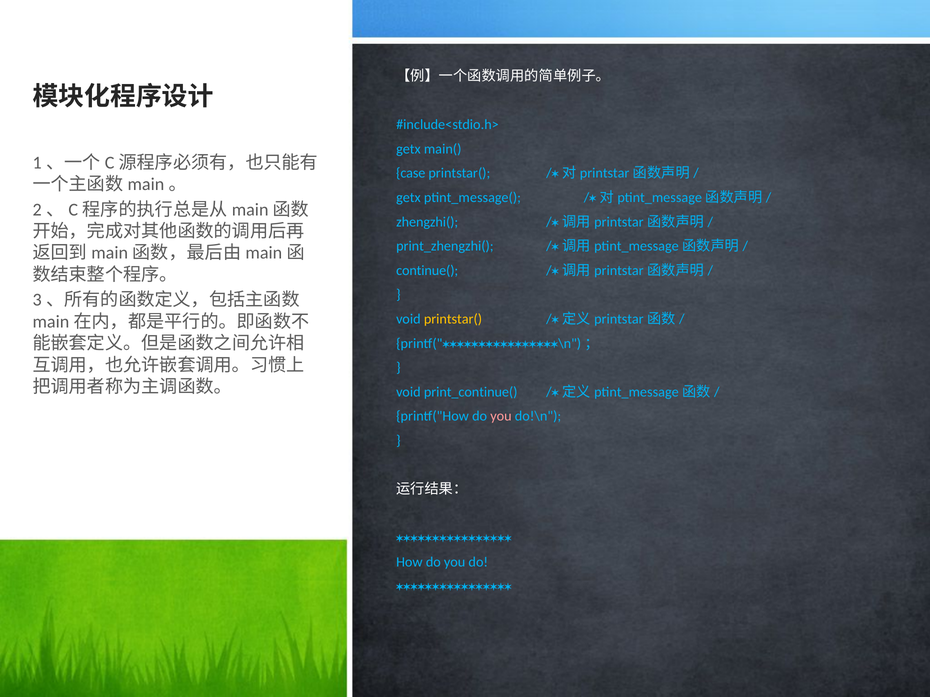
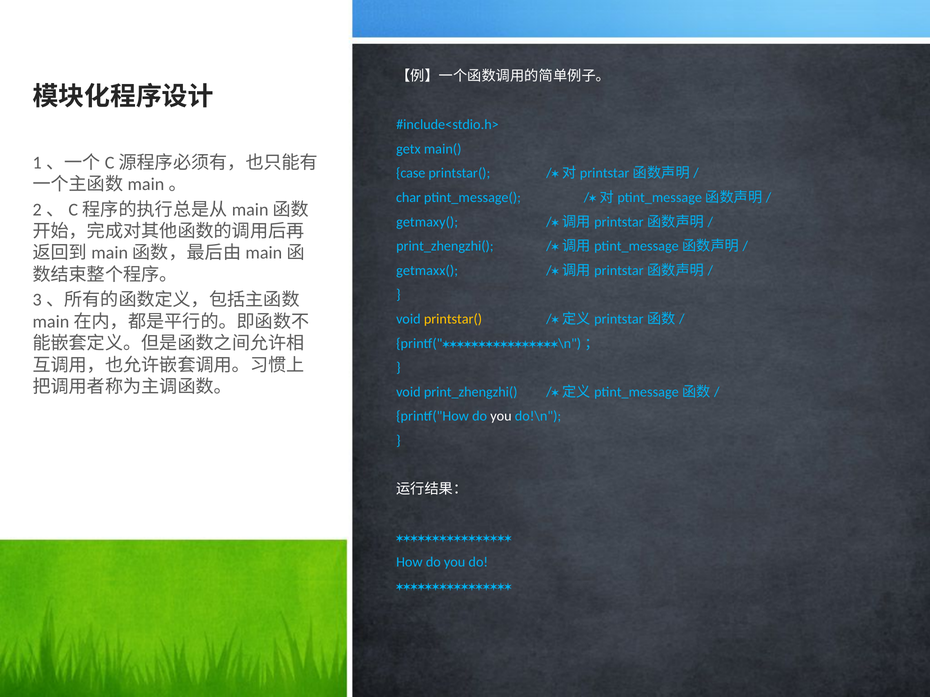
getx: getx -> char (408, 198)
zhengzhi(: zhengzhi( -> getmaxy( (427, 222)
continue(: continue( -> getmaxx( (427, 271)
void print_continue(: print_continue( -> print_zhengzhi( (471, 392)
you colour: pink -> white (501, 417)
